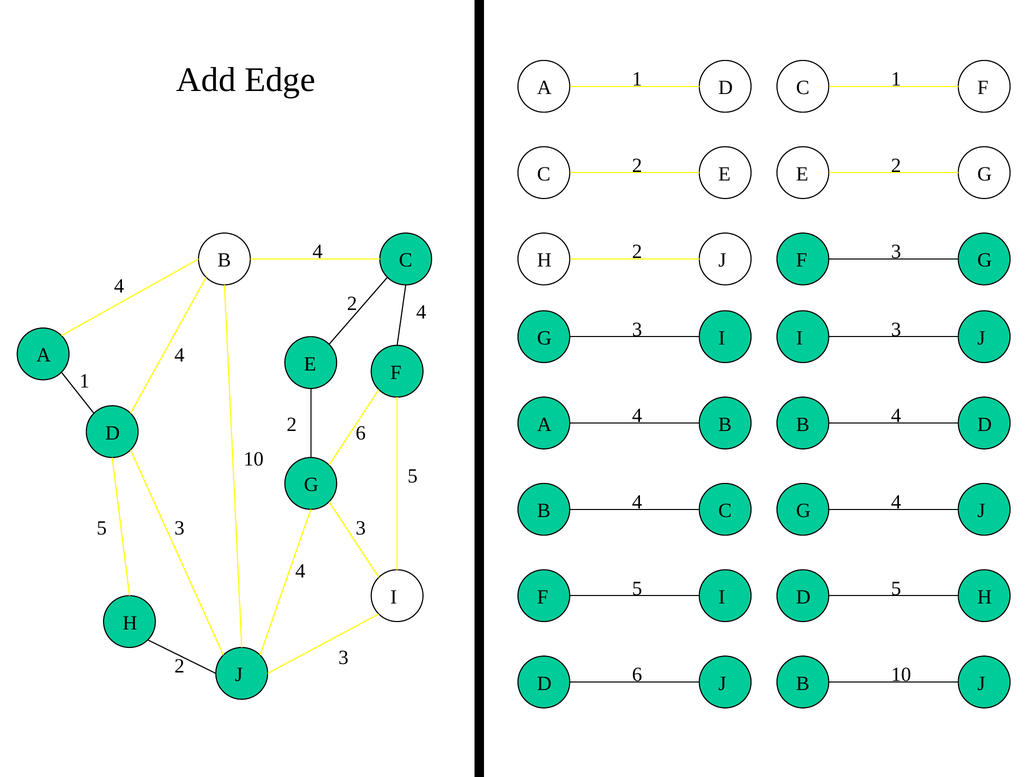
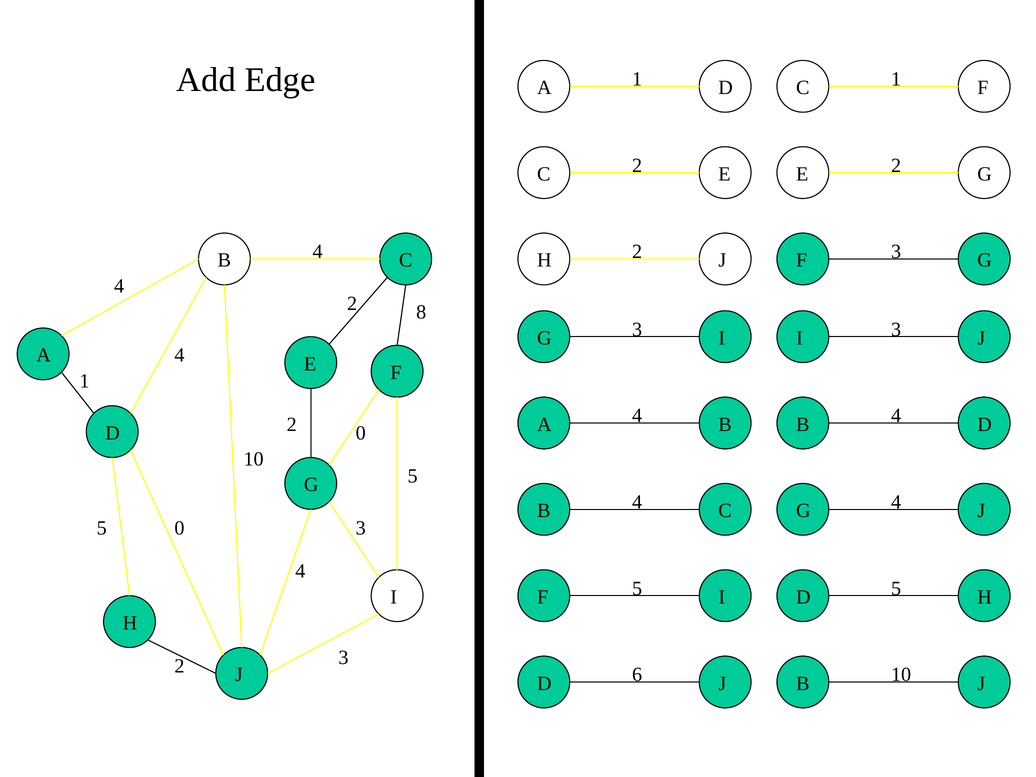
2 4: 4 -> 8 (421, 312)
2 6: 6 -> 0 (361, 433)
3: 3 -> 0 (179, 528)
